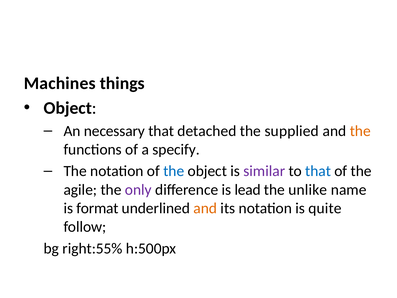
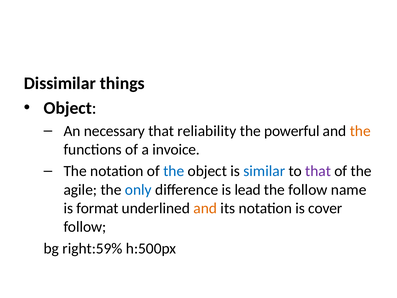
Machines: Machines -> Dissimilar (60, 83)
detached: detached -> reliability (207, 131)
supplied: supplied -> powerful (292, 131)
specify: specify -> invoice (176, 149)
similar colour: purple -> blue (264, 171)
that colour: blue -> purple (318, 171)
only colour: purple -> blue (138, 189)
the unlike: unlike -> follow (308, 189)
quite: quite -> cover (325, 208)
right:55%: right:55% -> right:59% (92, 248)
